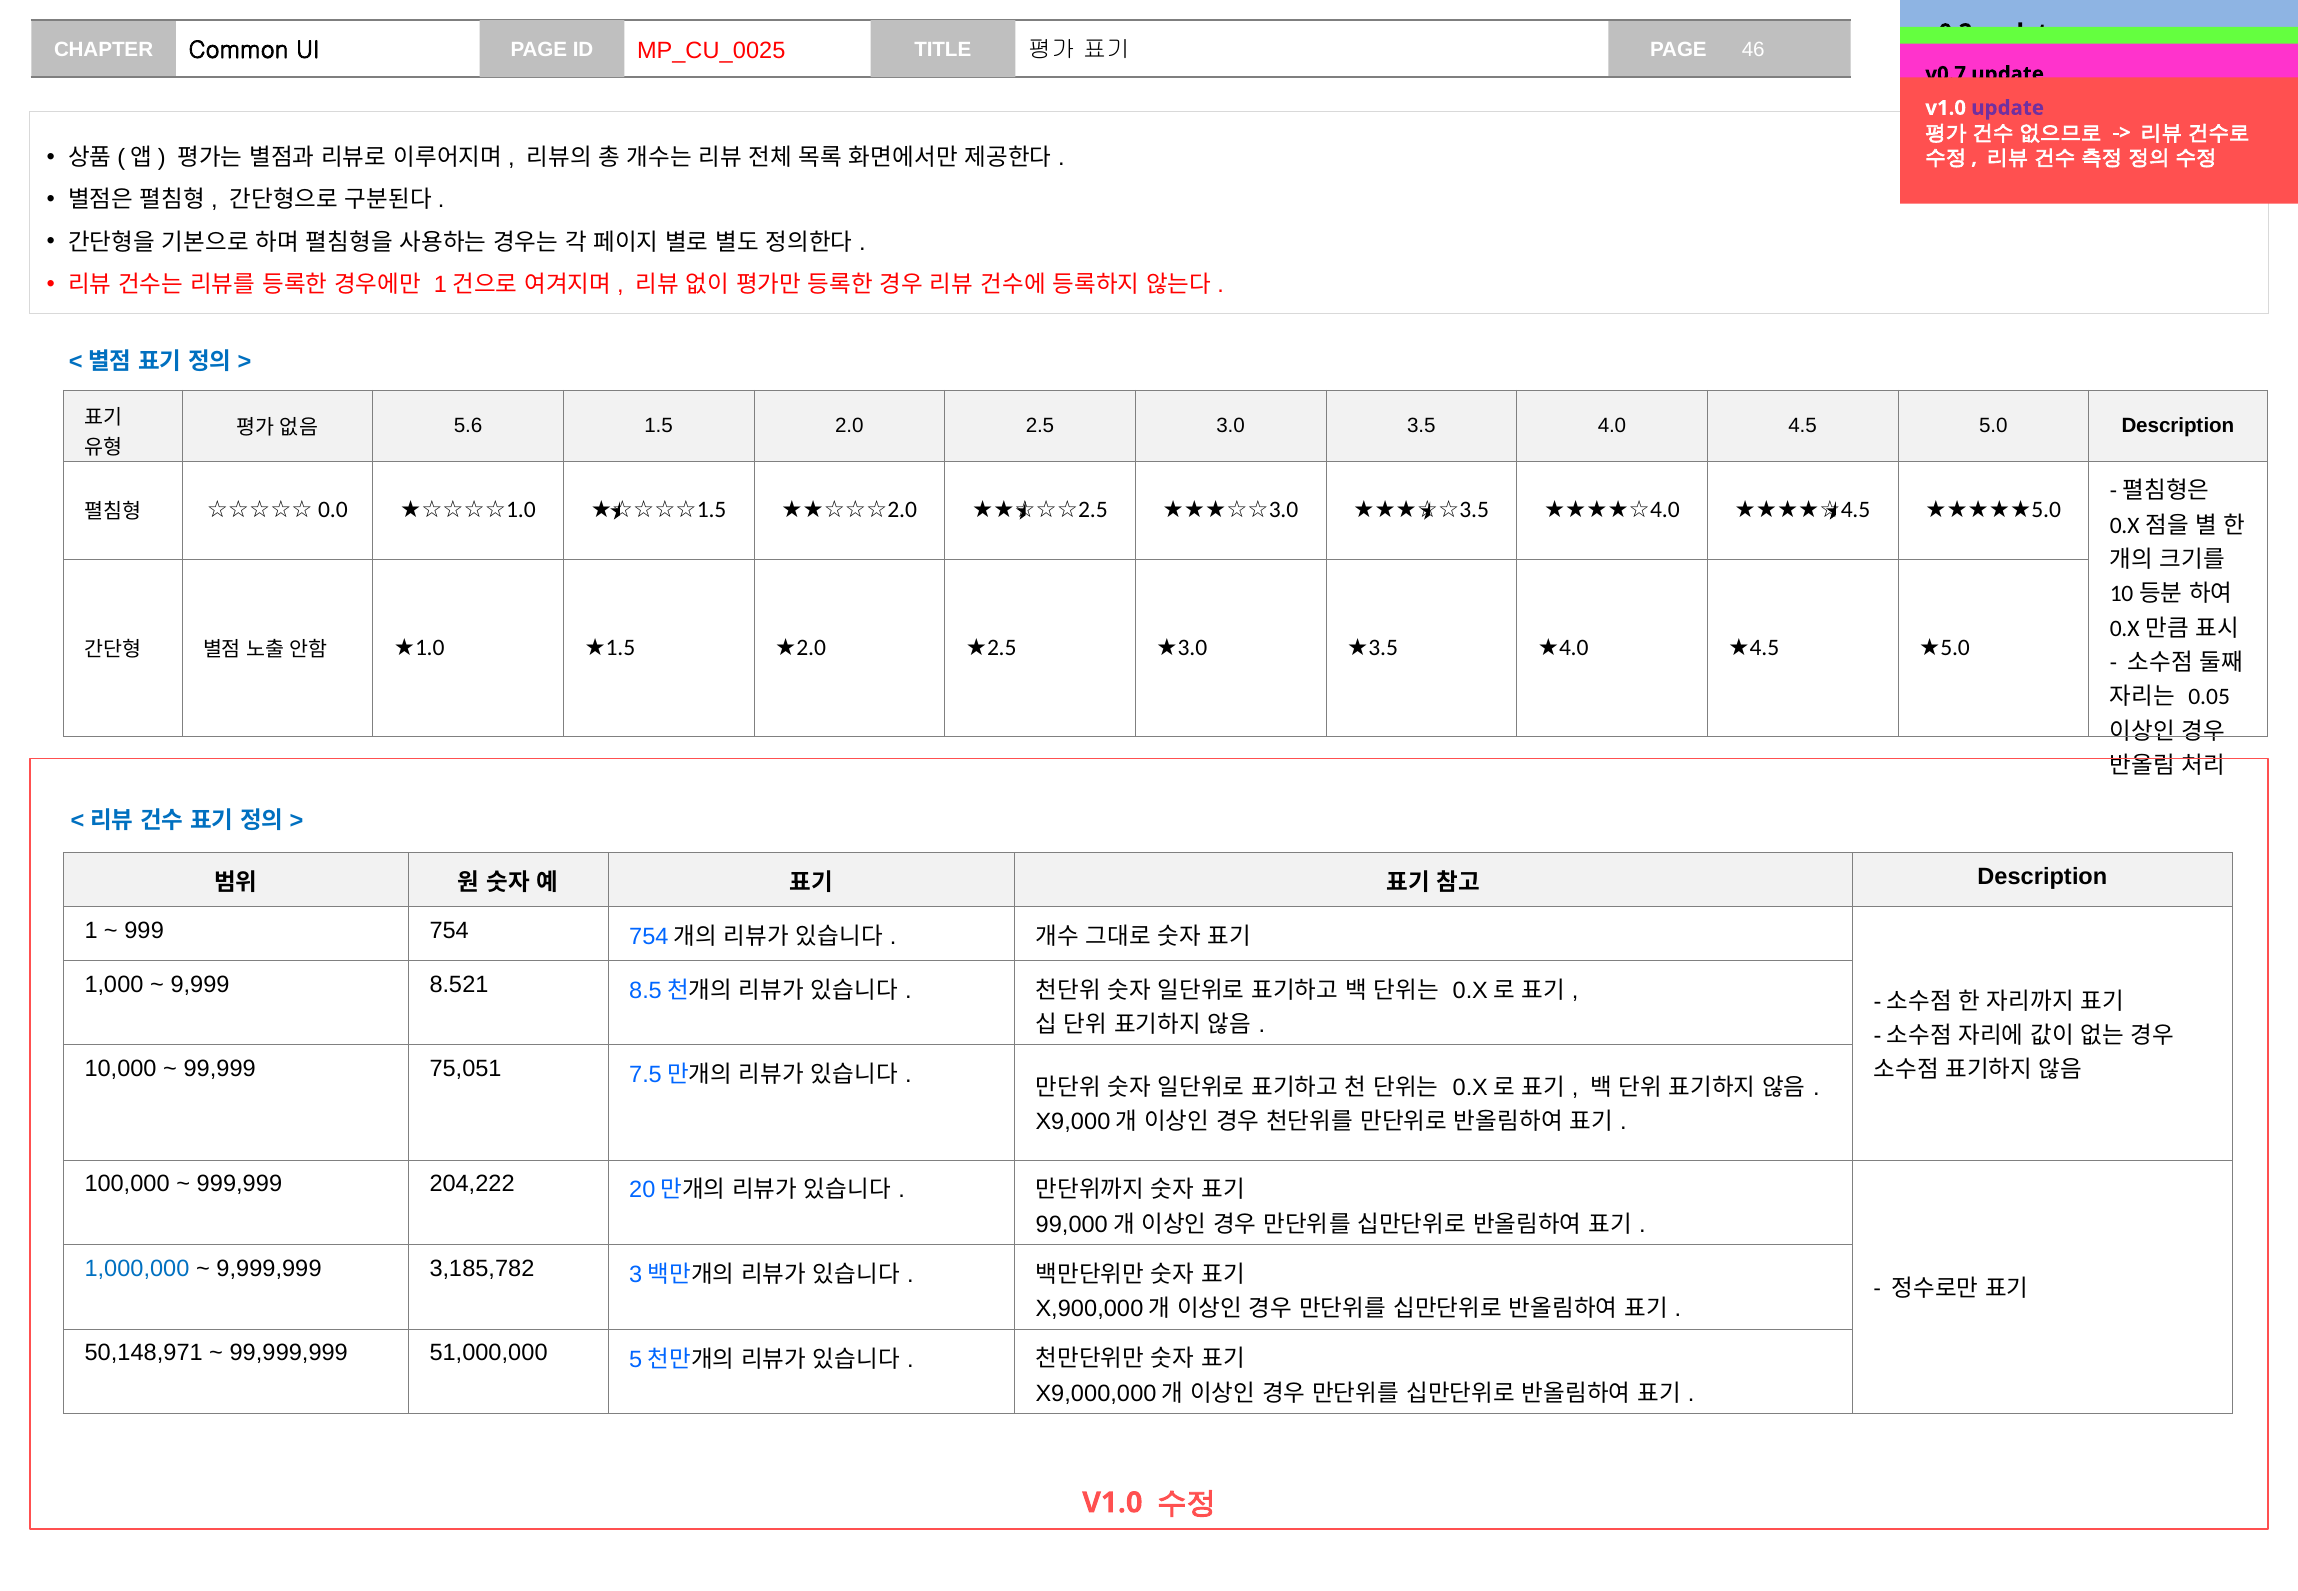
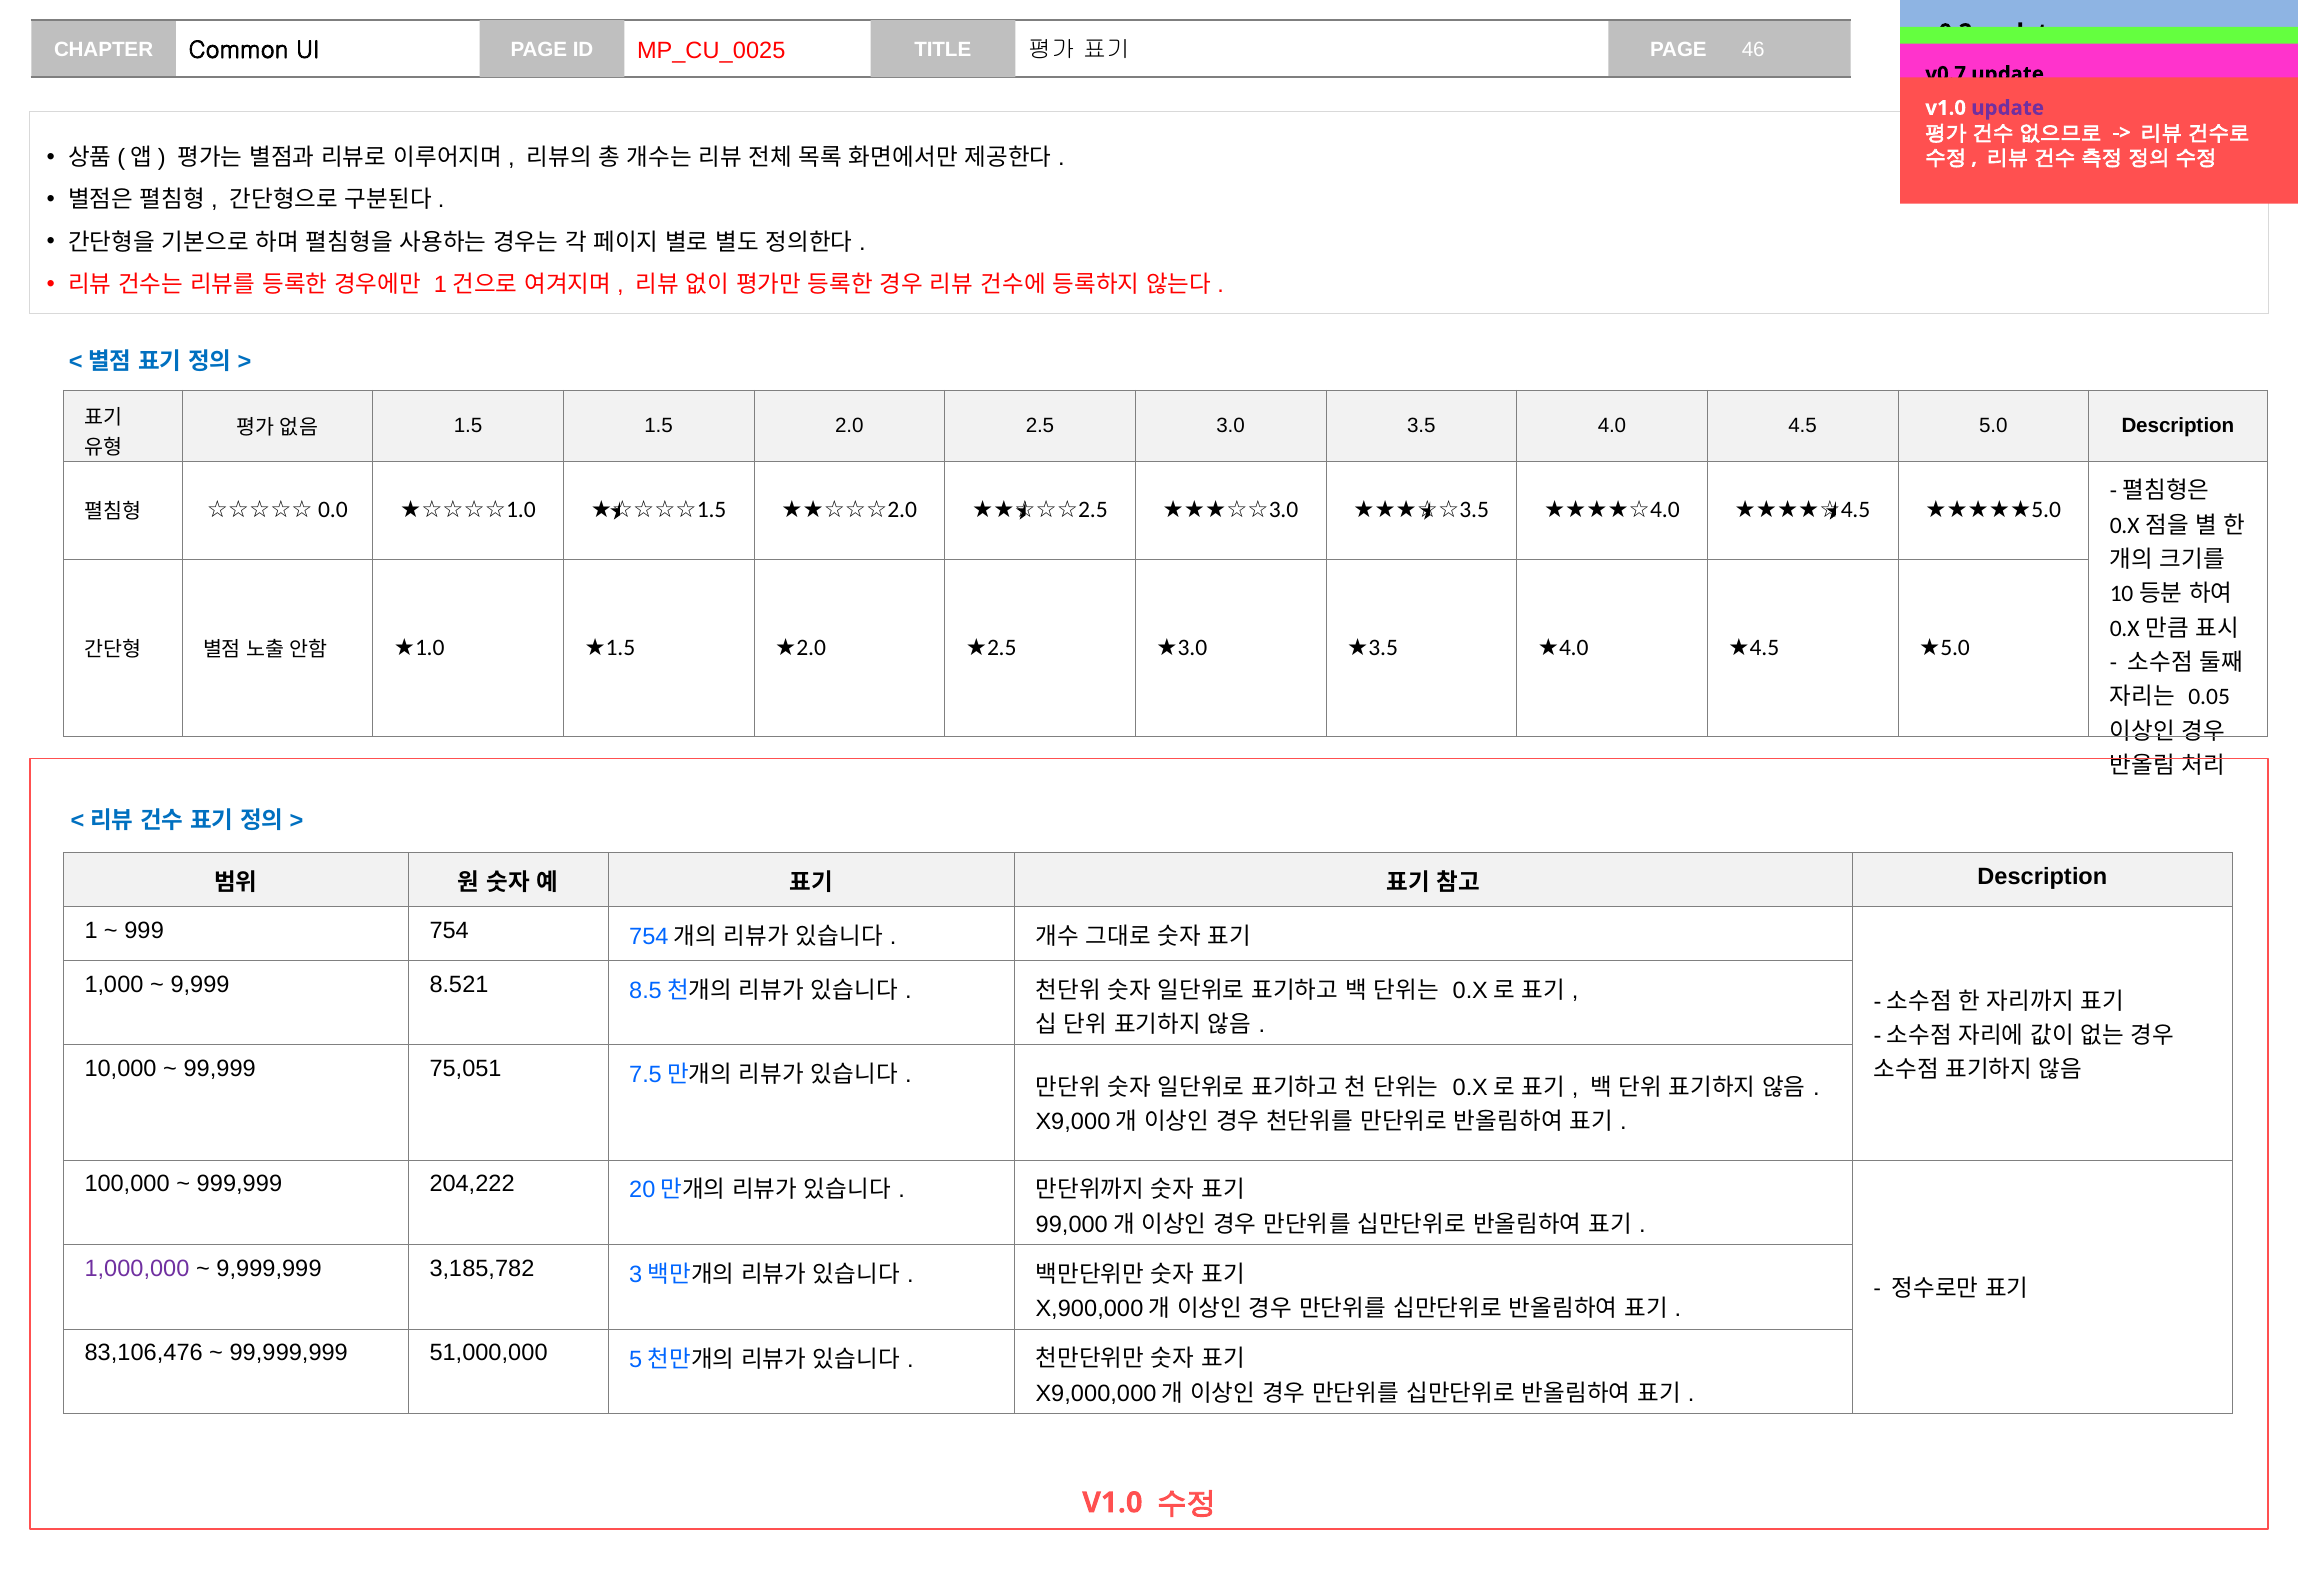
5.6: 5.6 -> 1.5 (468, 426)
1,000,000 colour: blue -> purple (137, 1269)
50,148,971: 50,148,971 -> 83,106,476 (144, 1353)
